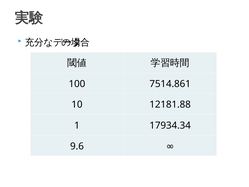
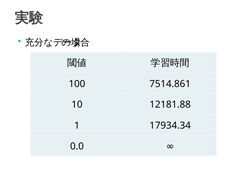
9.6: 9.6 -> 0.0 (77, 146)
